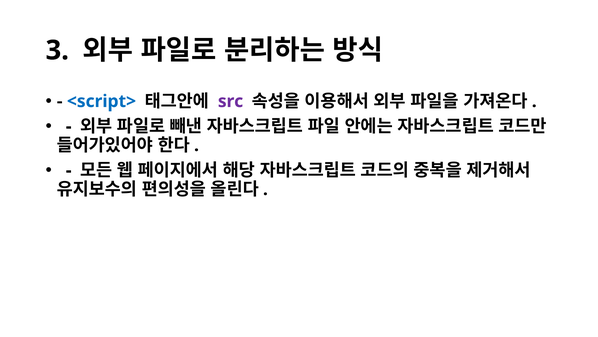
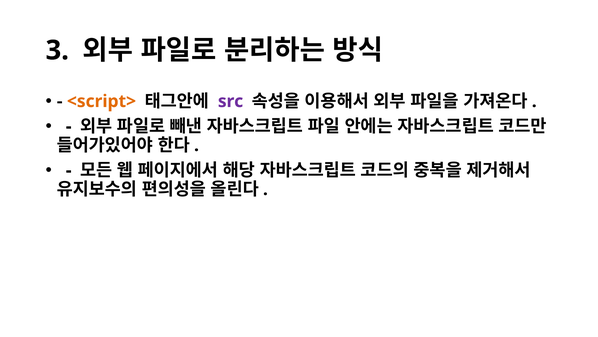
<script> colour: blue -> orange (101, 101)
